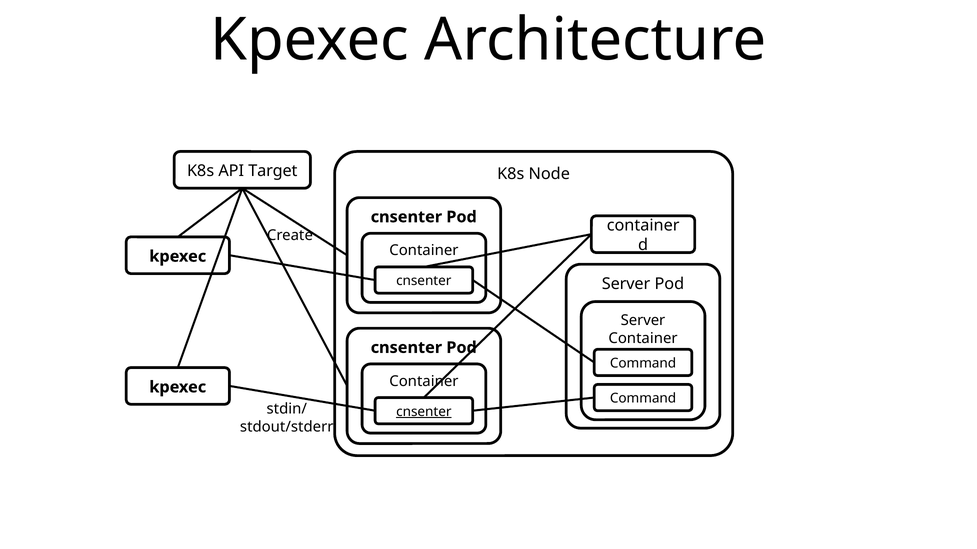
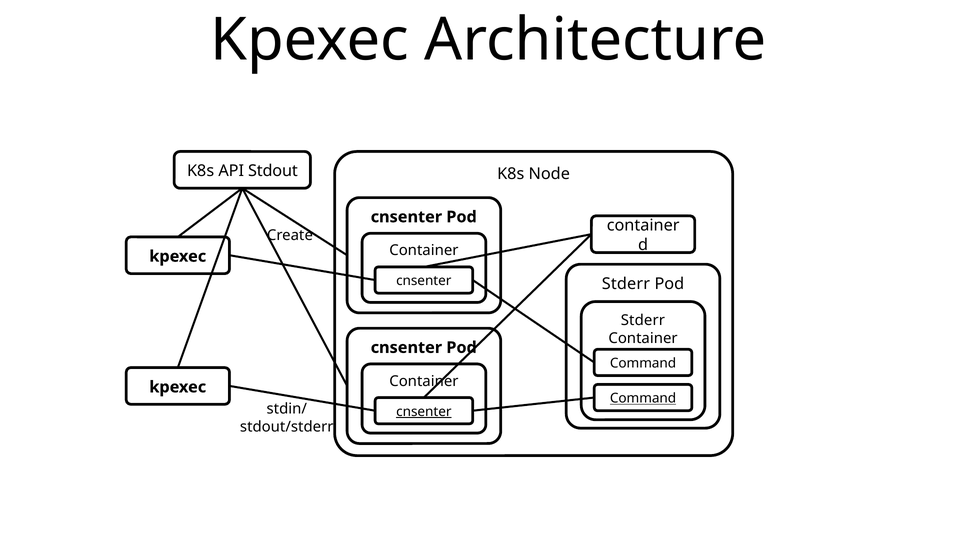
Target: Target -> Stdout (273, 171)
Server: Server -> Stderr (626, 284)
Server: Server -> Stderr (643, 321)
Command underline: none -> present (643, 399)
